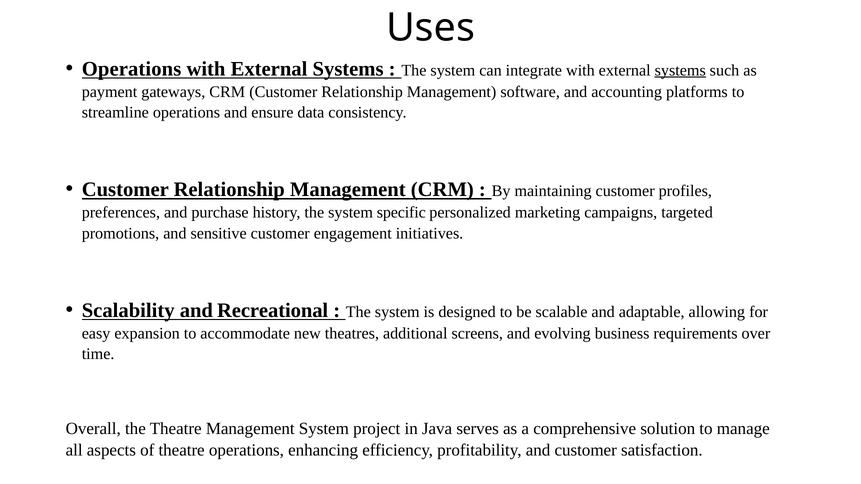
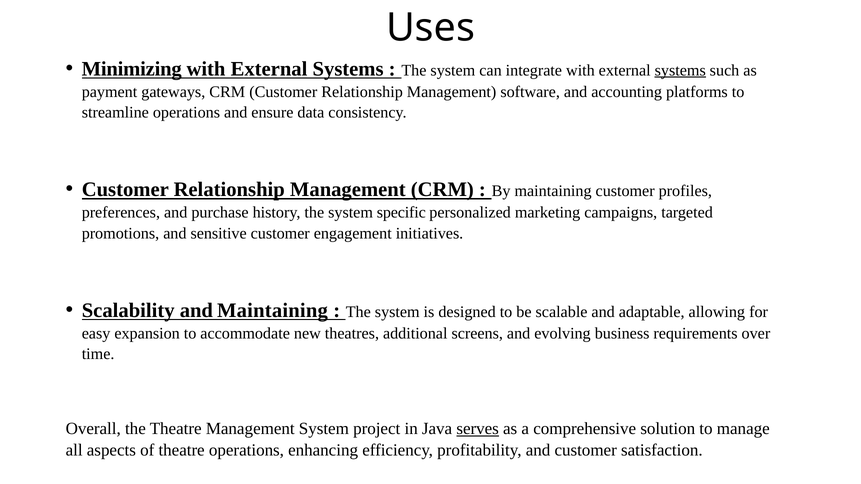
Operations: Operations -> Minimizing (132, 69)
and Recreational: Recreational -> Maintaining (272, 311)
serves underline: none -> present (478, 429)
